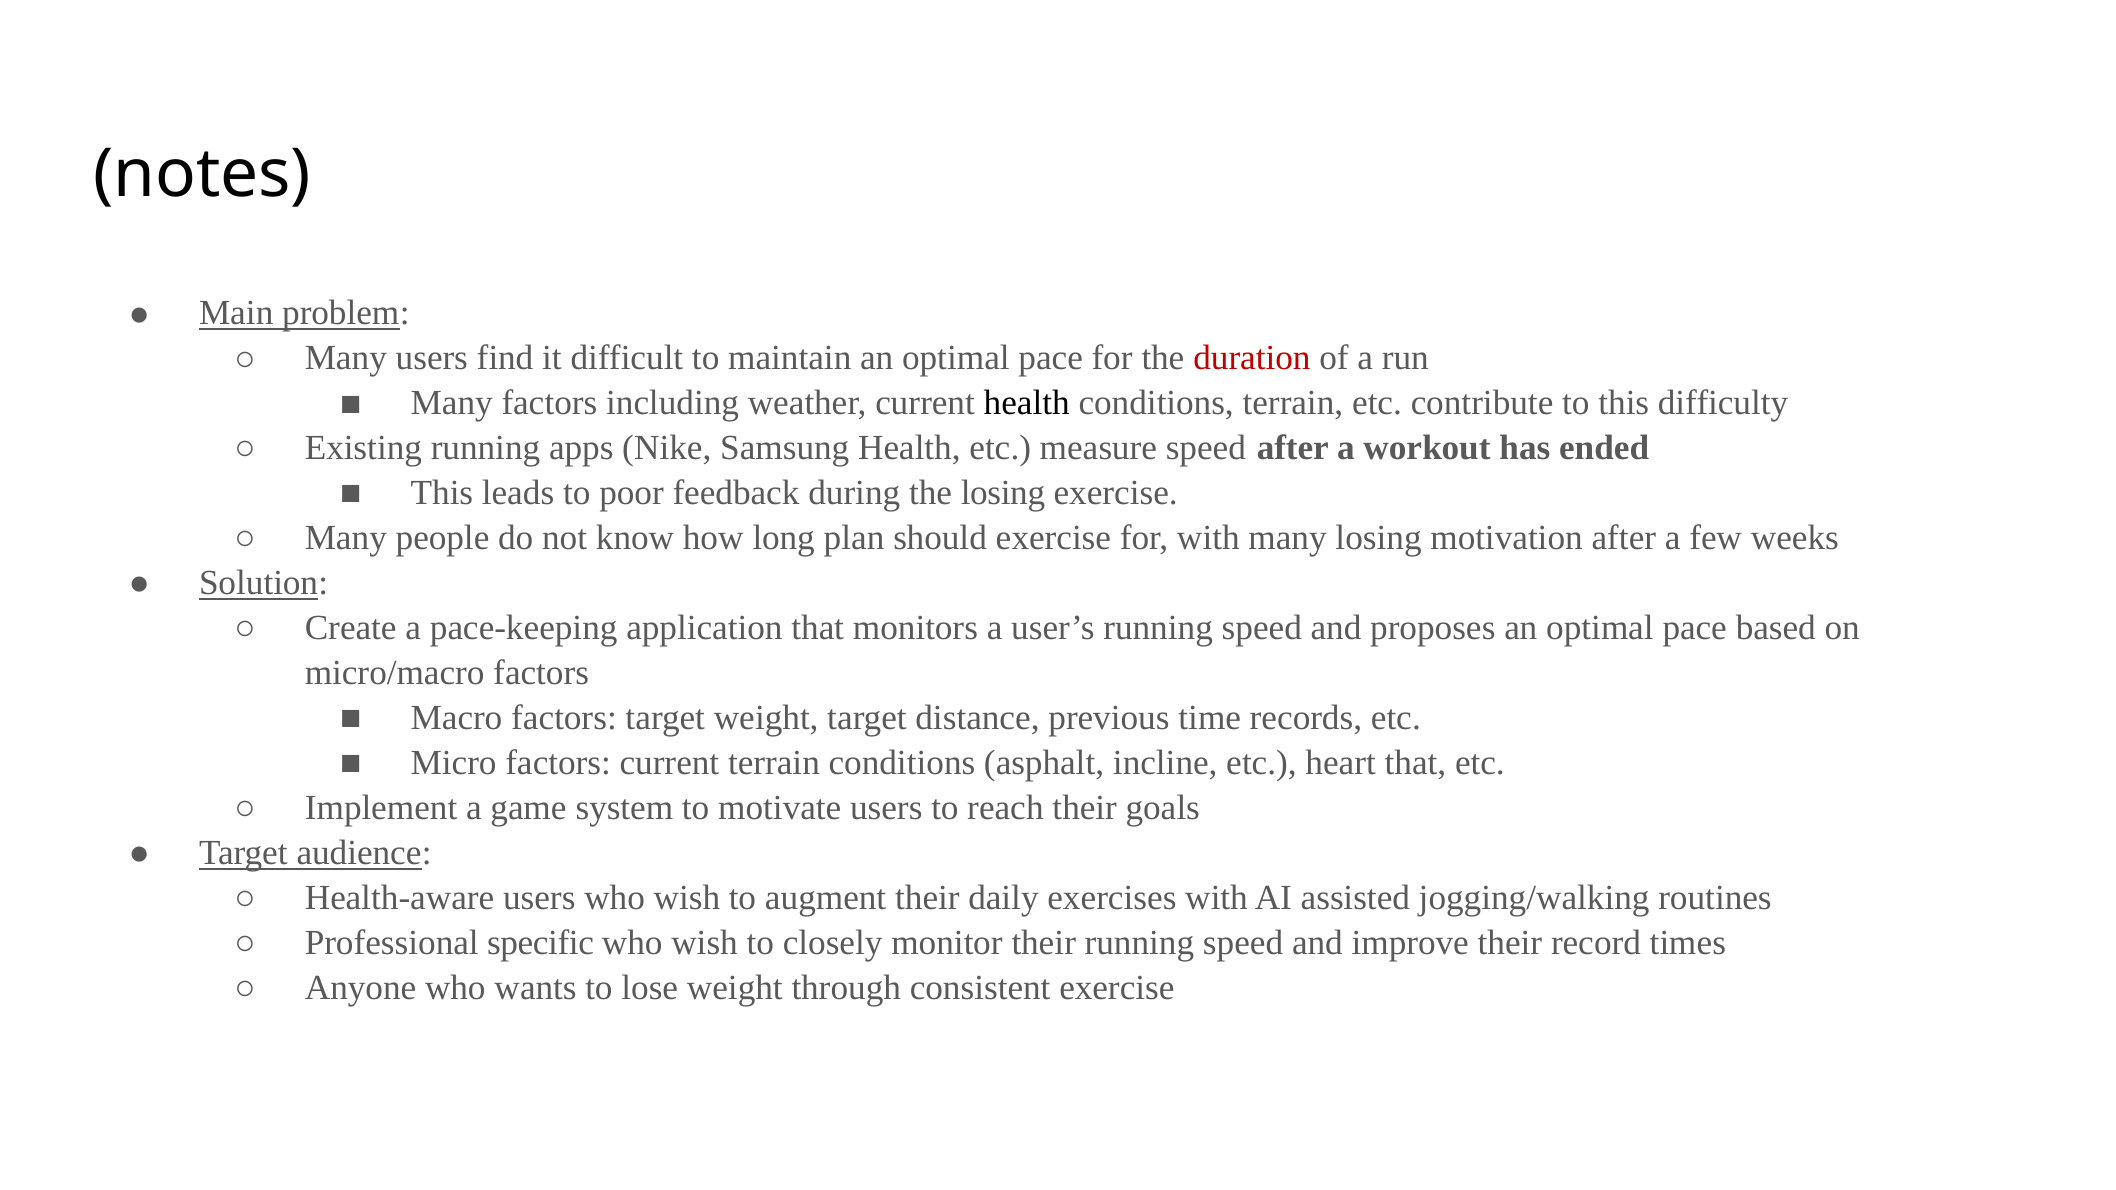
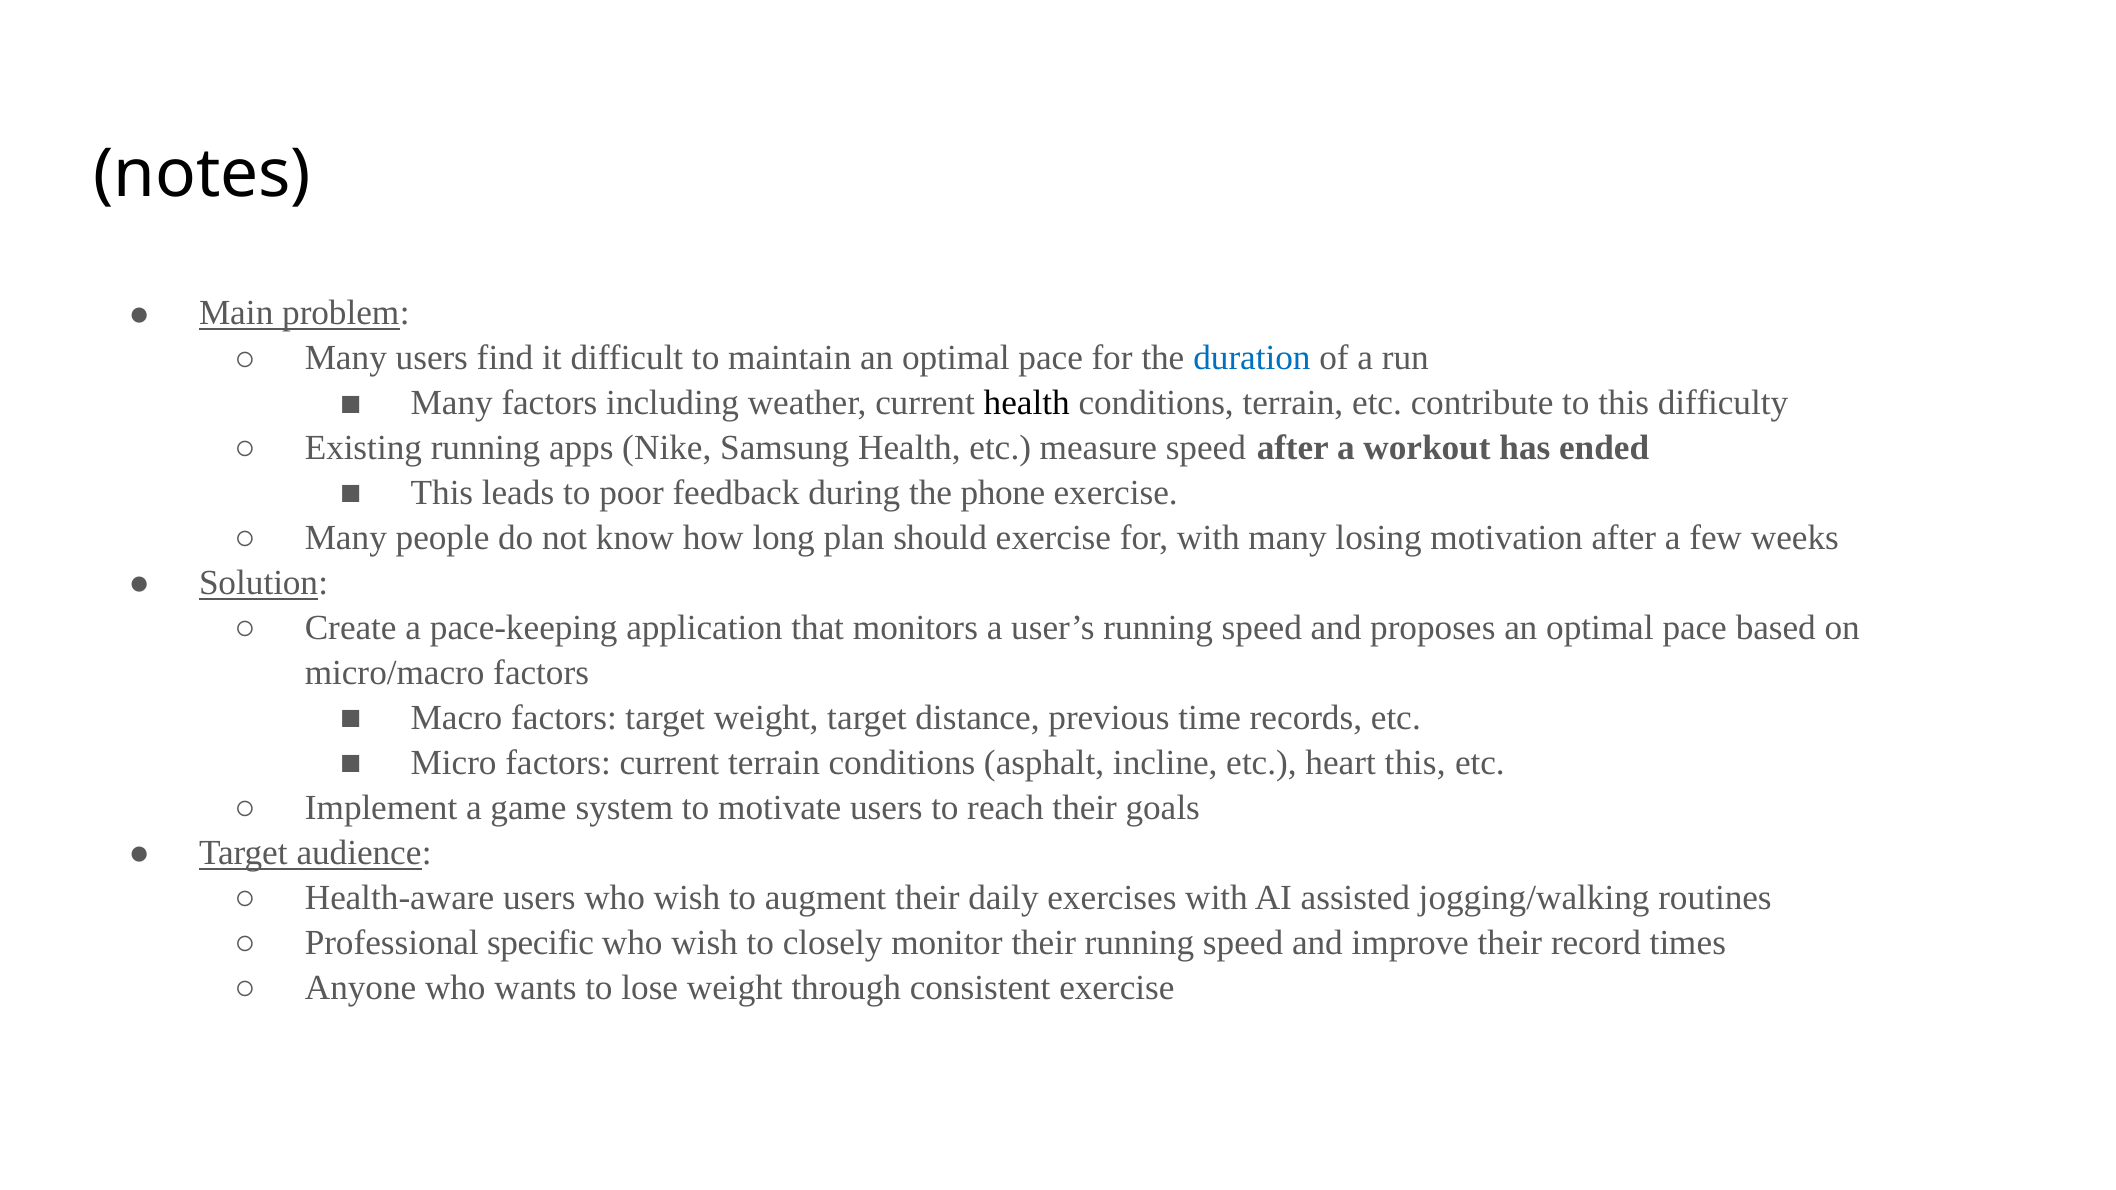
duration colour: red -> blue (1252, 358)
the losing: losing -> phone (1003, 493)
heart that: that -> this (1415, 763)
